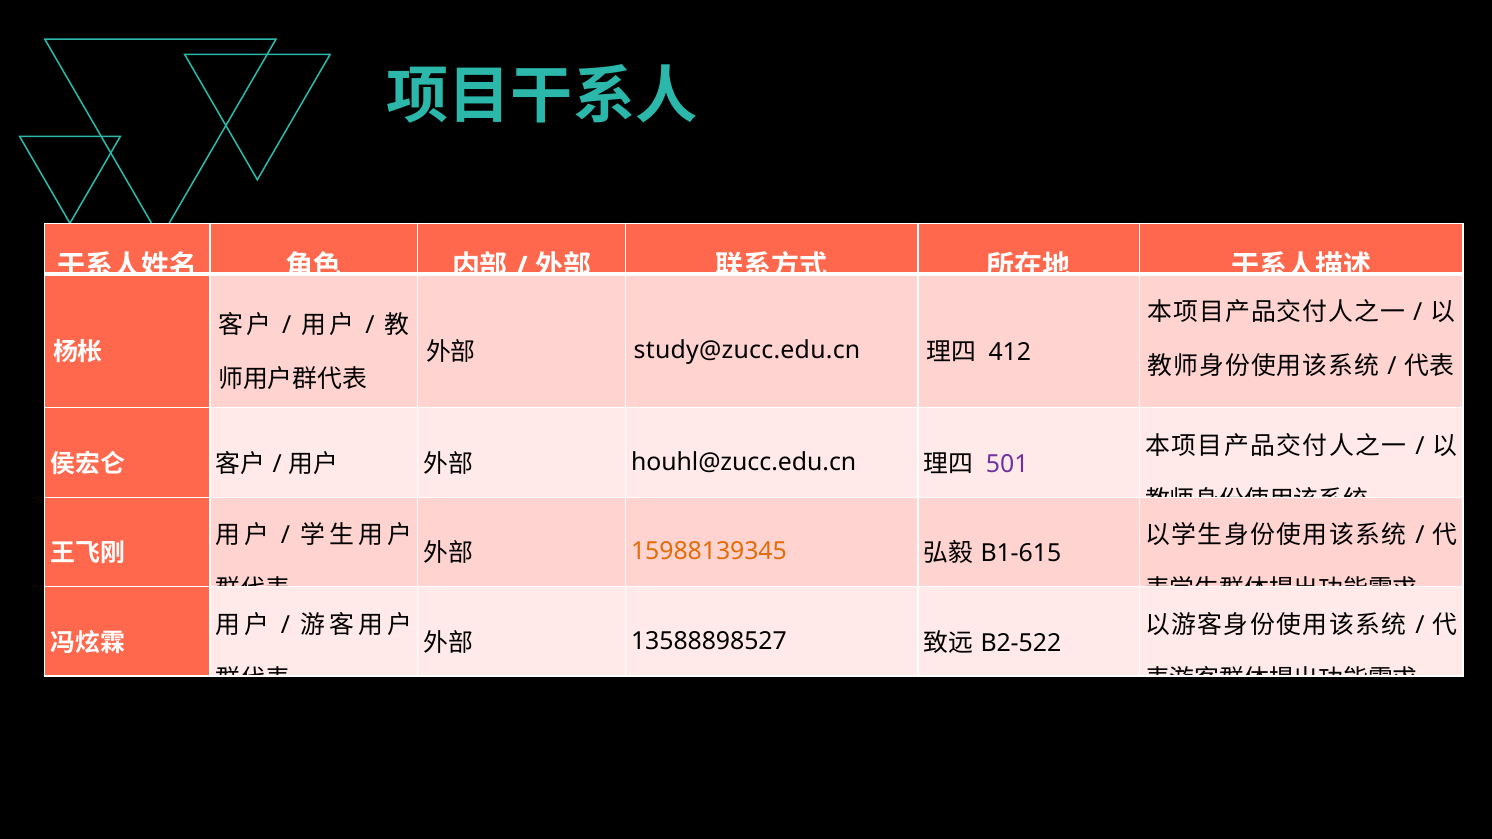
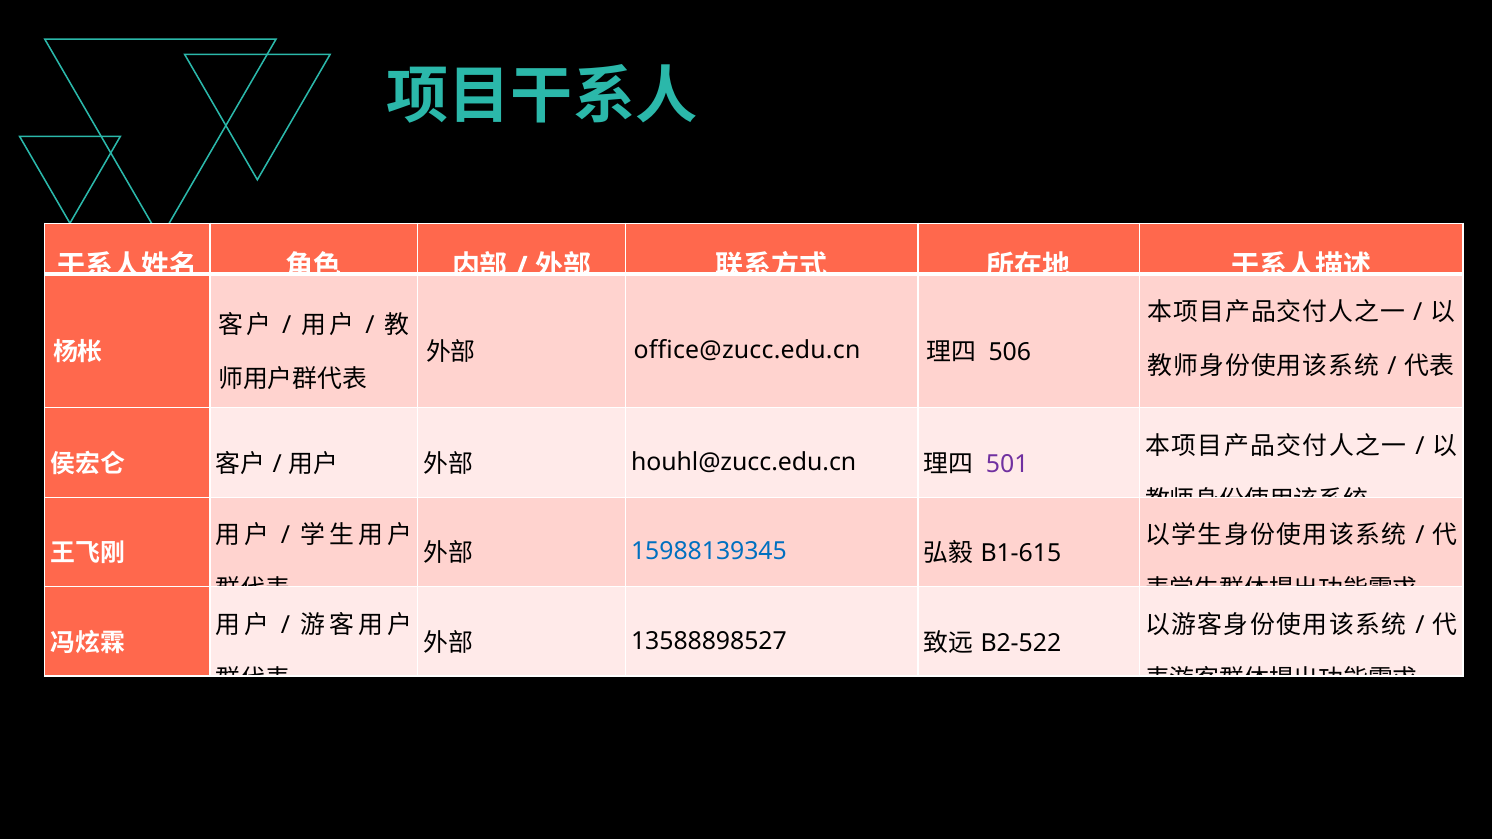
study@zucc.edu.cn: study@zucc.edu.cn -> office@zucc.edu.cn (747, 351)
412: 412 -> 506 (1010, 352)
15988139345 colour: orange -> blue (709, 552)
